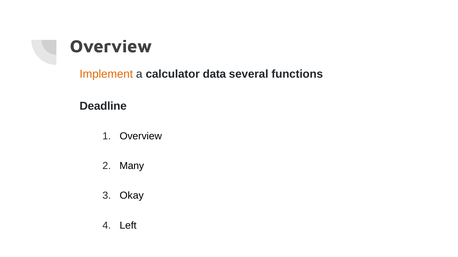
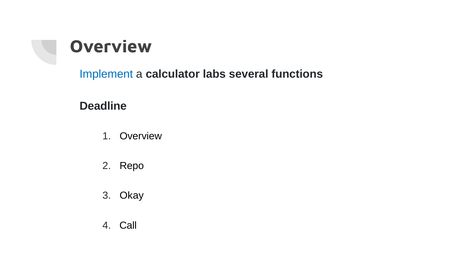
Implement colour: orange -> blue (106, 74)
data: data -> labs (214, 74)
Many: Many -> Repo (132, 166)
Left: Left -> Call (128, 226)
